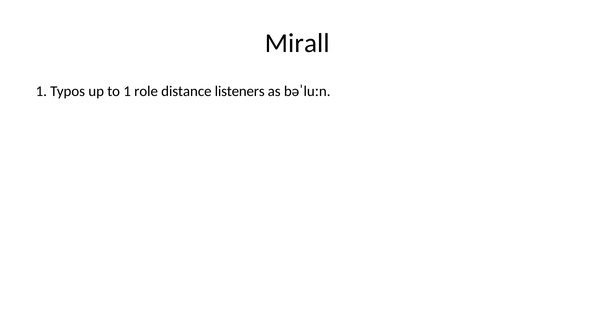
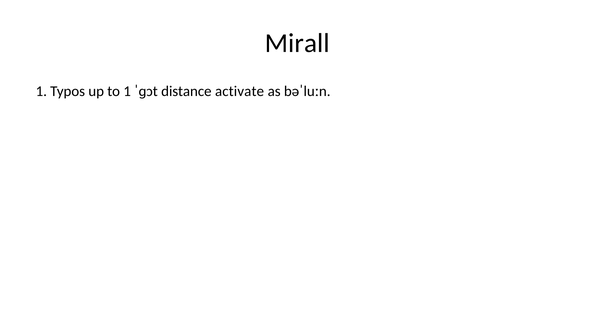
role: role -> ˈɡɔt (146, 91)
listeners: listeners -> activate (240, 91)
